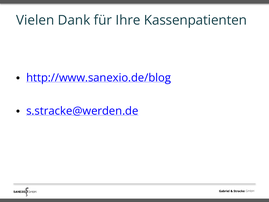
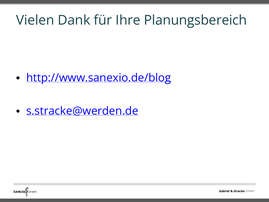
Kassenpatienten: Kassenpatienten -> Planungsbereich (195, 20)
